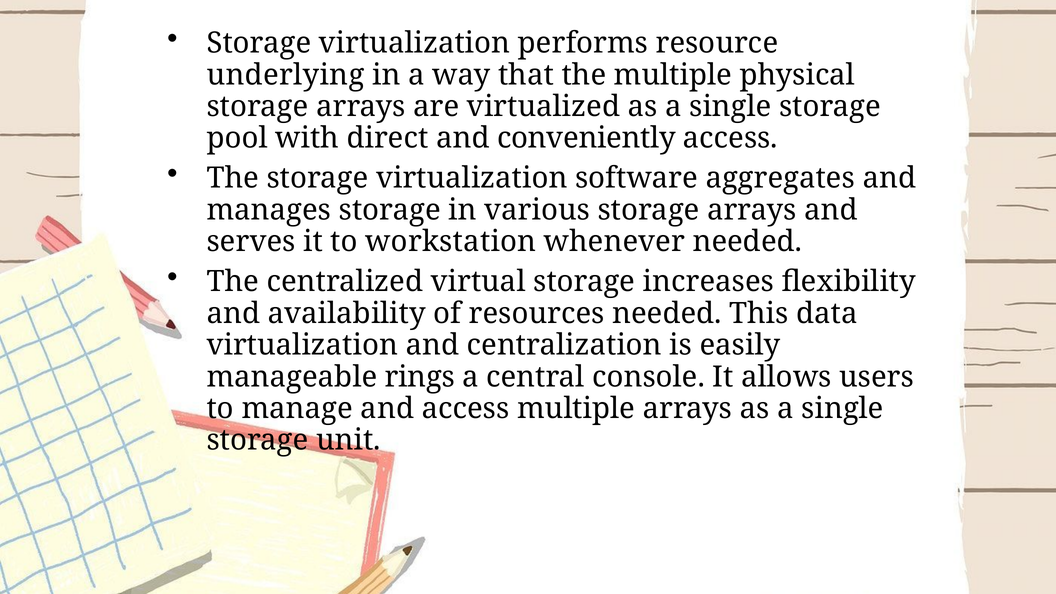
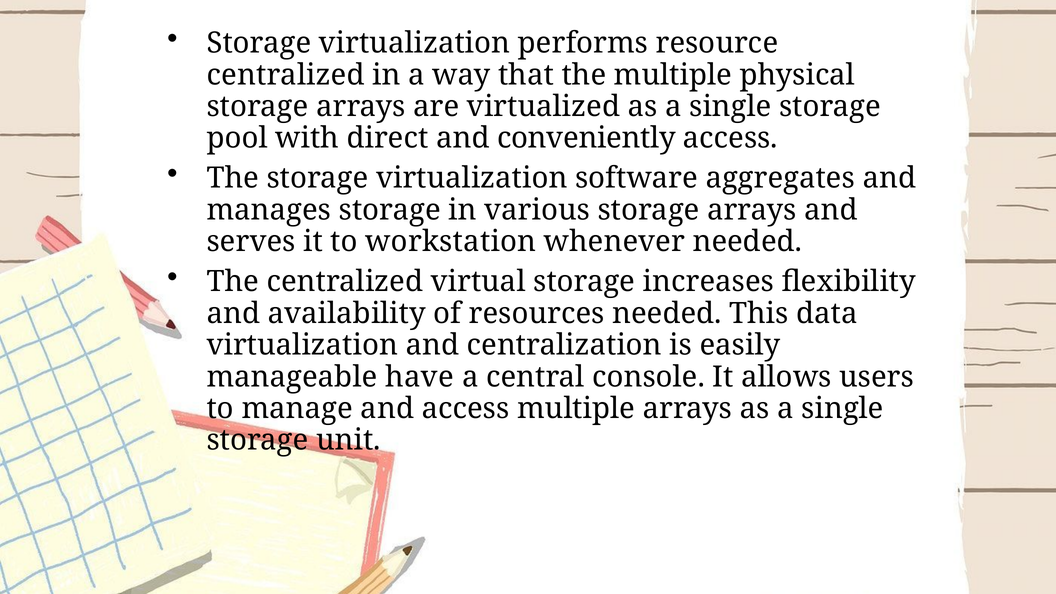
underlying: underlying -> centralized (286, 75)
rings: rings -> have (420, 377)
